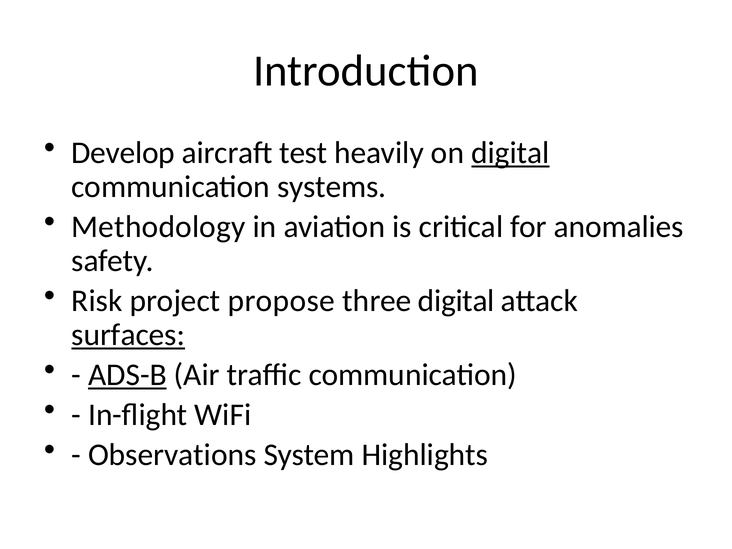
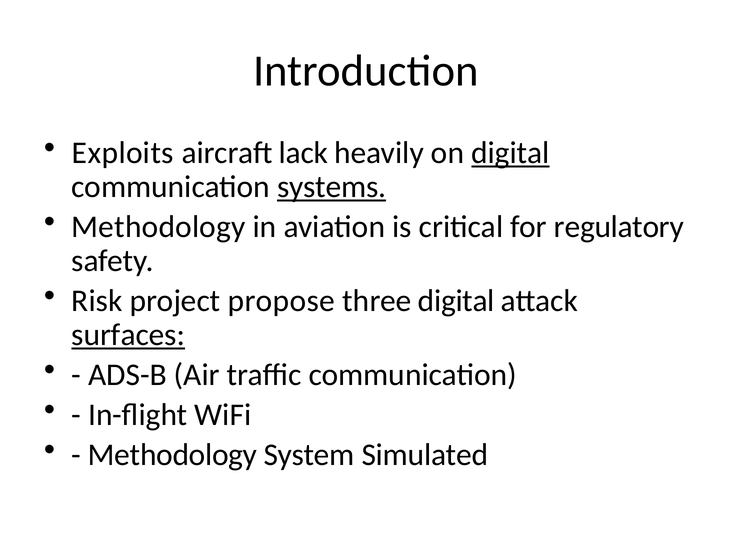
Develop: Develop -> Exploits (123, 153)
test: test -> lack (303, 153)
systems underline: none -> present (332, 187)
anomalies: anomalies -> regulatory (619, 227)
ADS-B underline: present -> none (127, 375)
Observations: Observations -> Methodology (172, 455)
Highlights: Highlights -> Simulated (425, 455)
